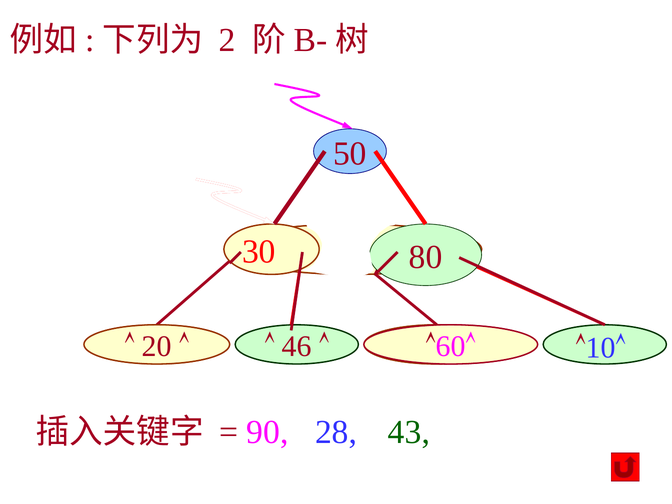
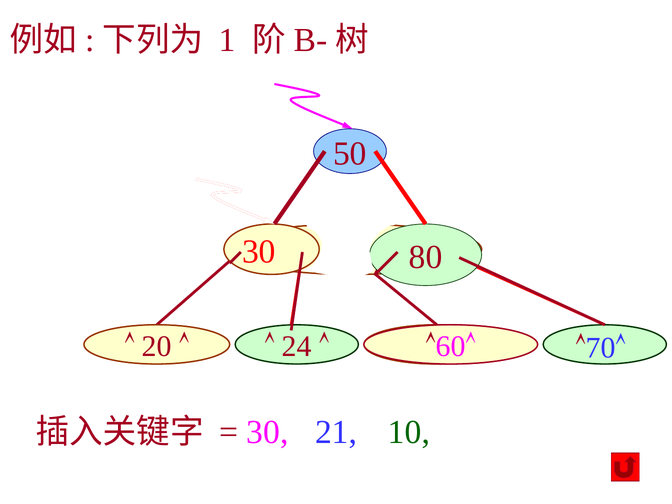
2: 2 -> 1 (227, 40)
46: 46 -> 24 (297, 346)
10: 10 -> 70 (601, 348)
28: 28 -> 21 (336, 432)
43: 43 -> 10 (409, 432)
90: 90 -> 30 (267, 432)
